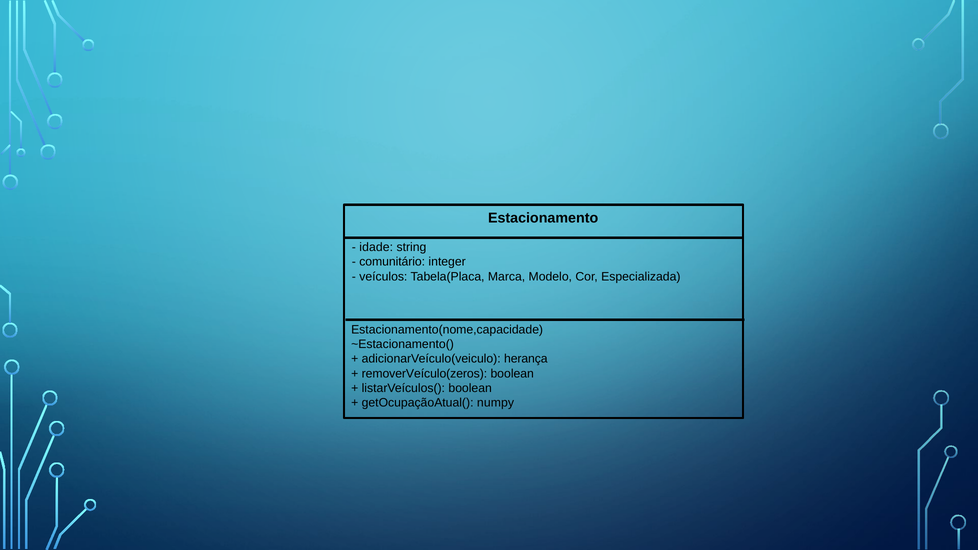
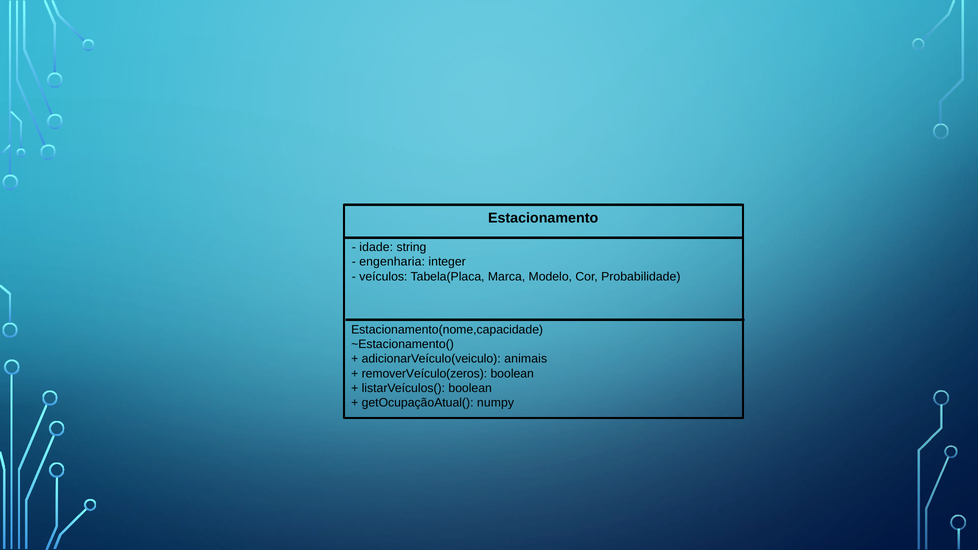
comunitário: comunitário -> engenharia (392, 262)
Especializada: Especializada -> Probabilidade (641, 277)
herança: herança -> animais (526, 359)
